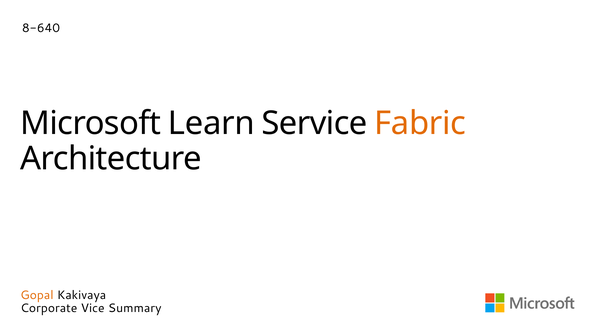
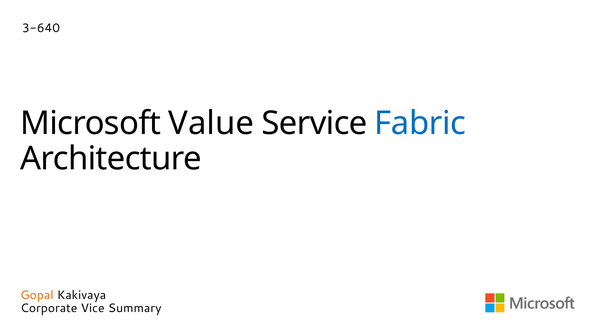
8-640: 8-640 -> 3-640 (41, 28)
Learn: Learn -> Value (211, 123)
Fabric colour: orange -> blue (420, 123)
